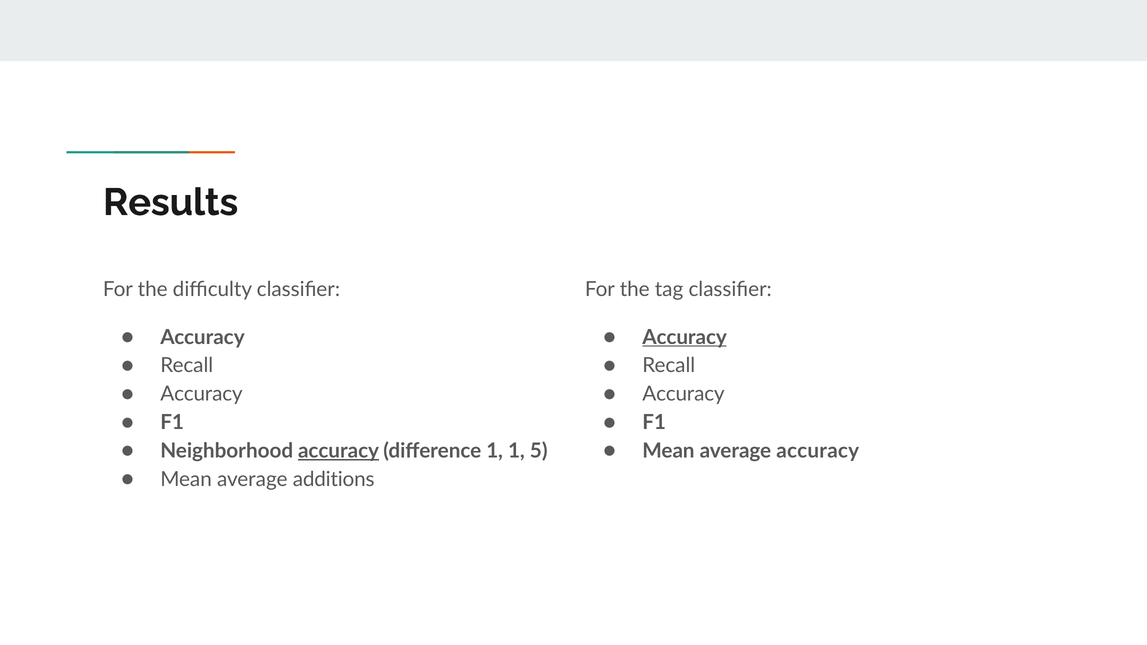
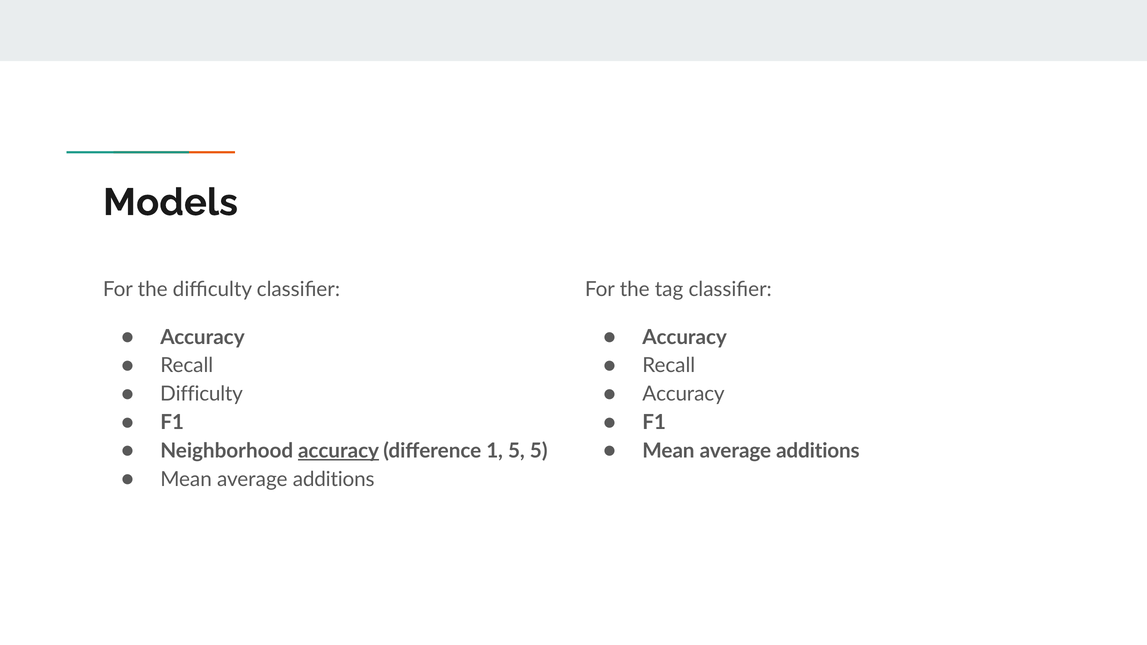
Results: Results -> Models (170, 203)
Accuracy underline: present -> none (685, 337)
Accuracy: Accuracy -> Difficulty (201, 394)
1 1: 1 -> 5 (516, 451)
accuracy: accuracy -> additions (818, 451)
